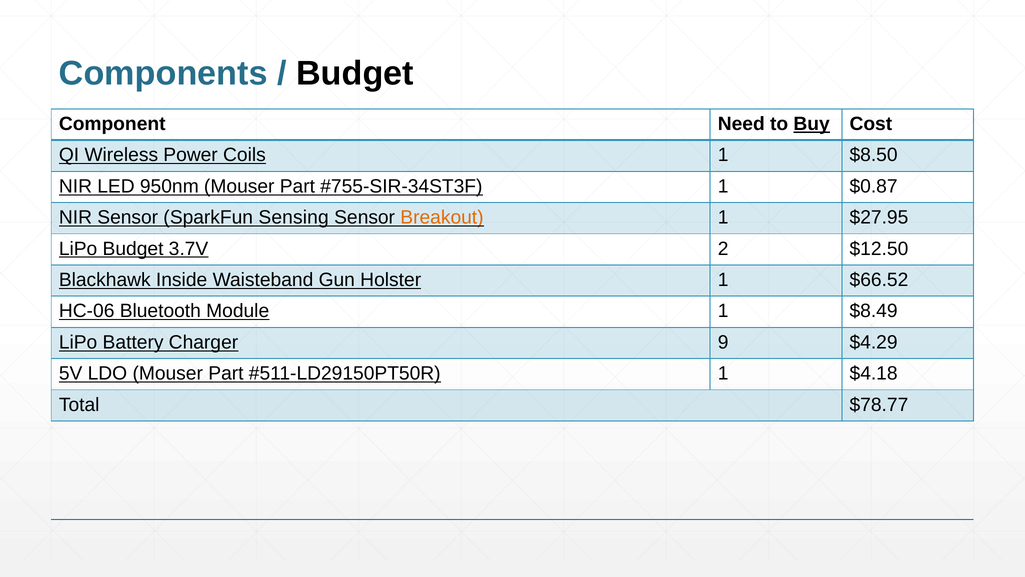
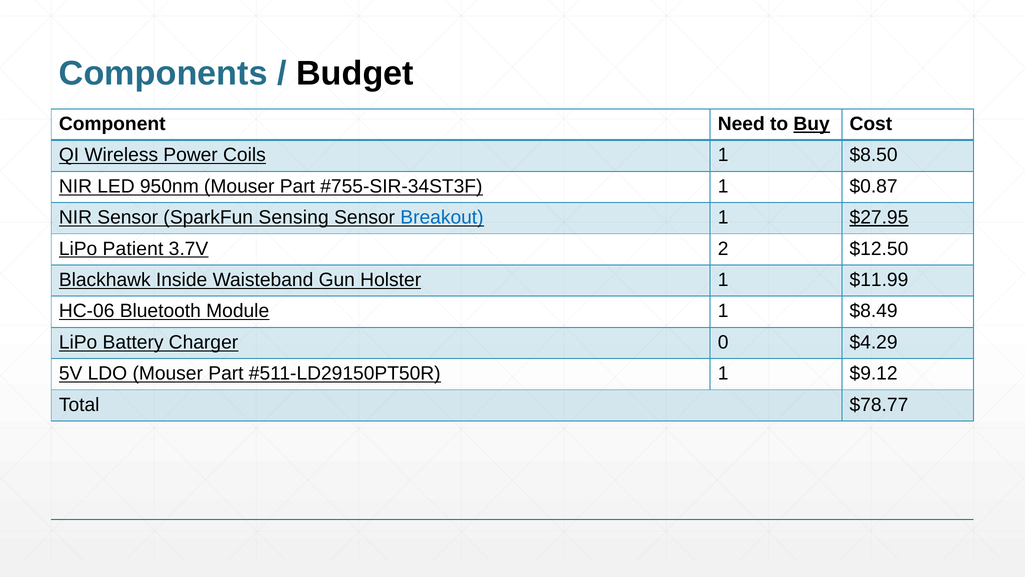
Breakout colour: orange -> blue (442, 217)
$27.95 underline: none -> present (879, 217)
LiPo Budget: Budget -> Patient (133, 249)
$66.52: $66.52 -> $11.99 (879, 280)
9: 9 -> 0 (723, 342)
$4.18: $4.18 -> $9.12 (874, 373)
